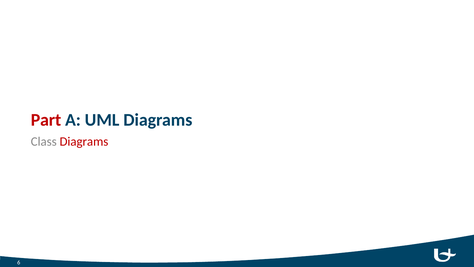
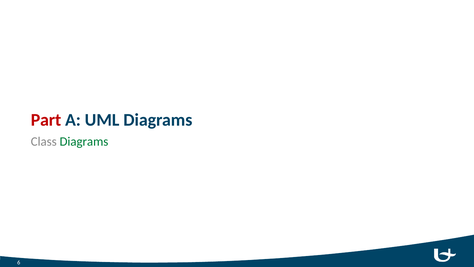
Diagrams colour: red -> green (84, 141)
